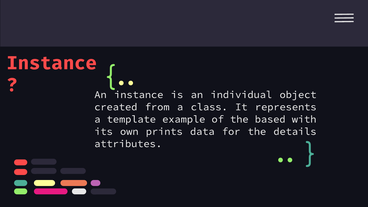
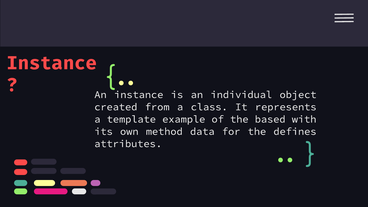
prints: prints -> method (164, 131)
details: details -> defines (295, 131)
